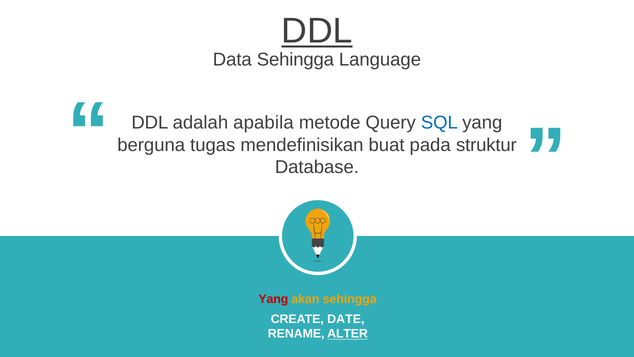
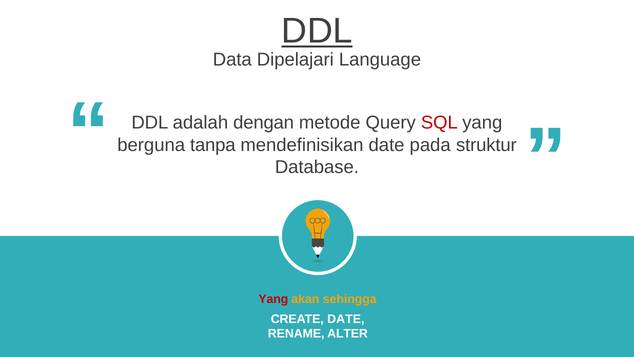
Data Sehingga: Sehingga -> Dipelajari (295, 60)
apabila: apabila -> dengan (264, 123)
SQL colour: blue -> red (439, 123)
tugas: tugas -> tanpa (213, 145)
mendefinisikan buat: buat -> date (387, 145)
ALTER underline: present -> none (348, 333)
